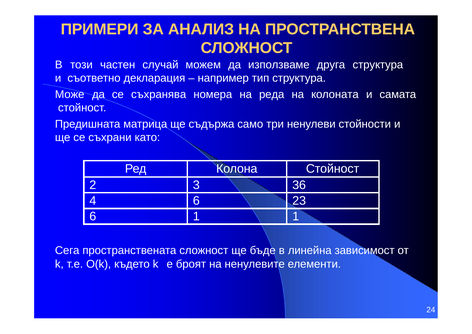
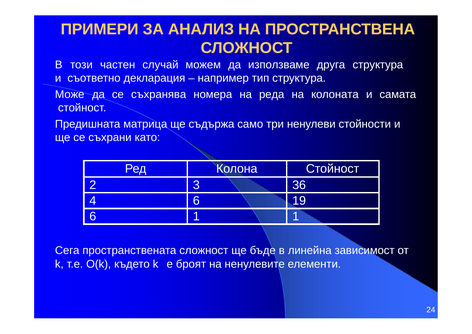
23: 23 -> 19 (299, 201)
